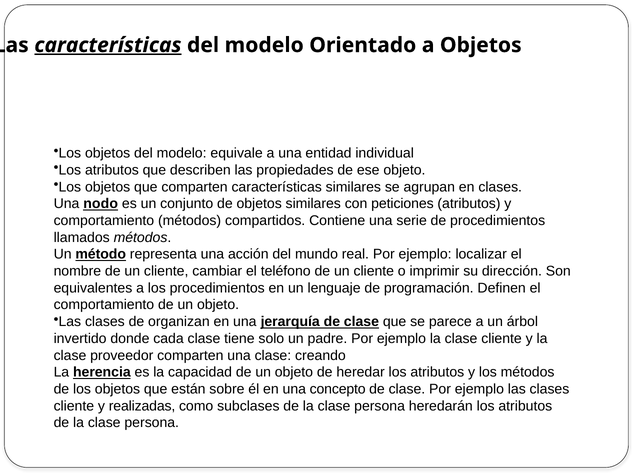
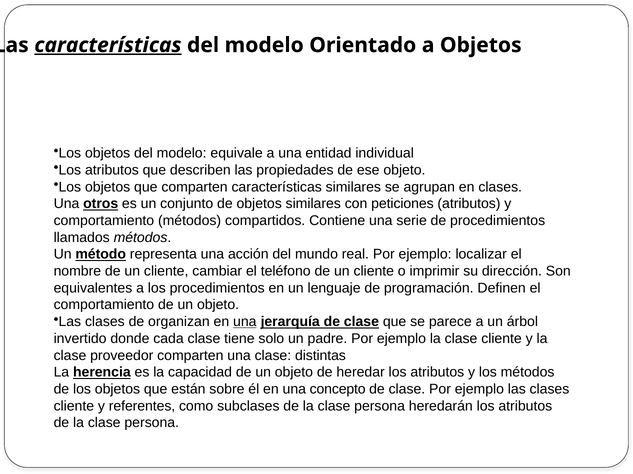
nodo: nodo -> otros (101, 204)
una underline: none -> present (245, 322)
creando: creando -> distintas (320, 356)
realizadas: realizadas -> referentes (142, 407)
